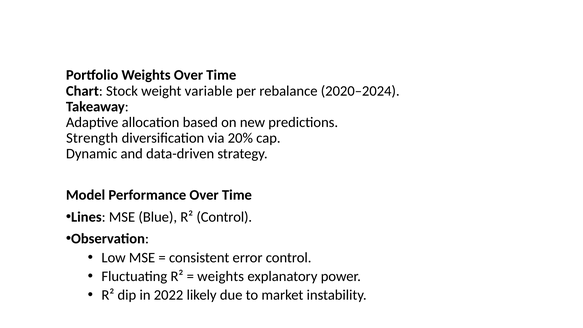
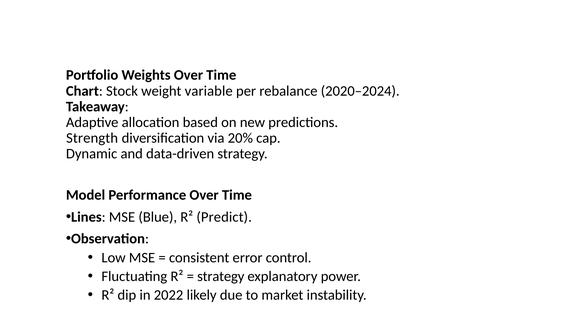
R² Control: Control -> Predict (224, 217)
weights: weights -> strategy (221, 276)
